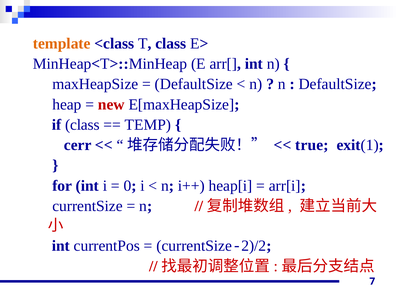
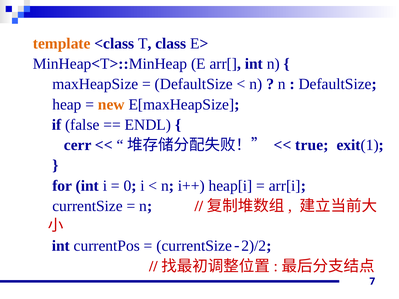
new colour: red -> orange (111, 105)
if class: class -> false (82, 125)
TEMP: TEMP -> ENDL (148, 125)
